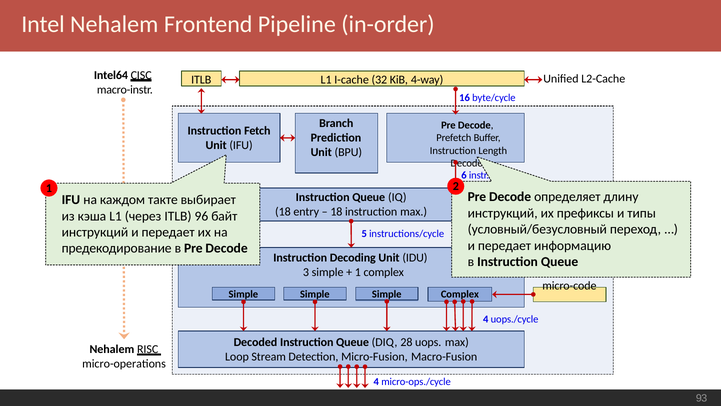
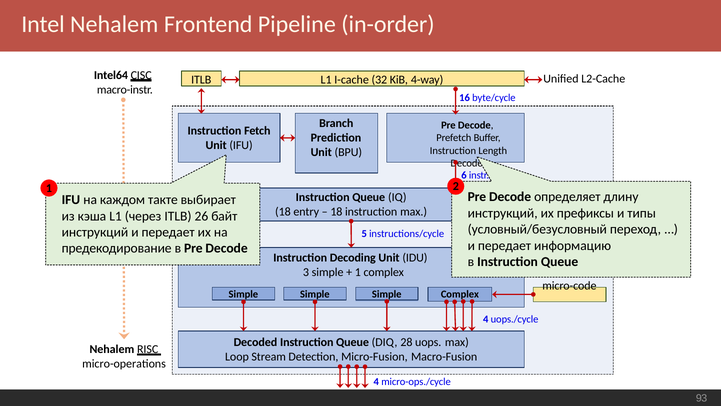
96: 96 -> 26 (201, 216)
